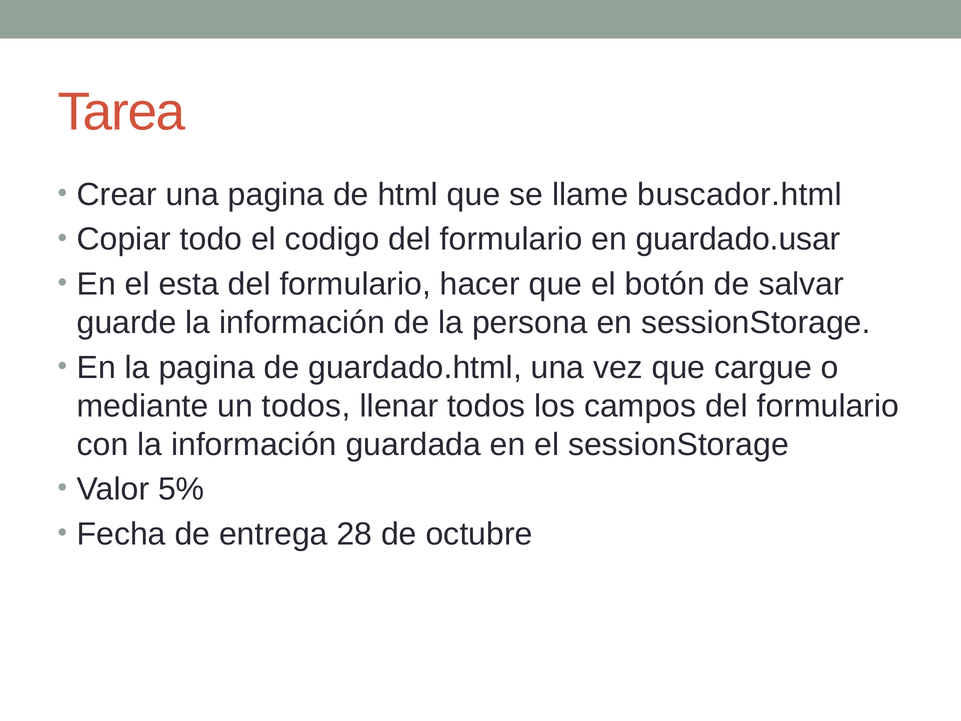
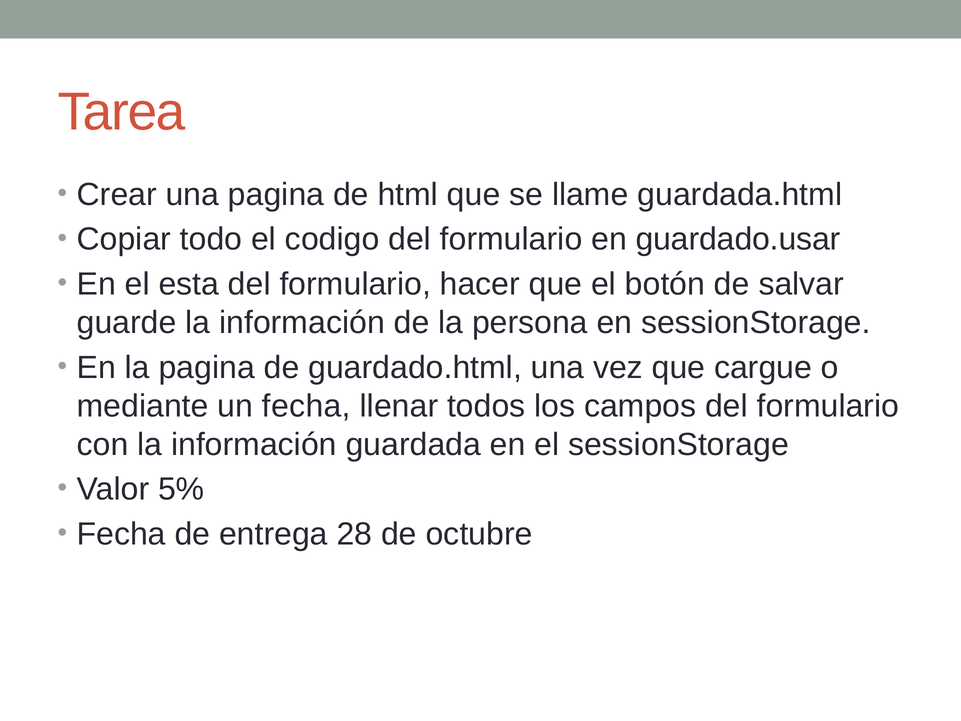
buscador.html: buscador.html -> guardada.html (740, 194)
un todos: todos -> fecha (306, 406)
